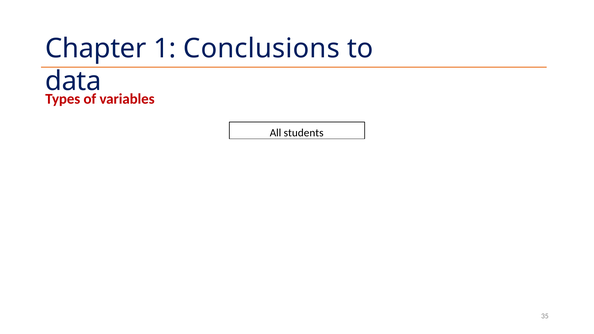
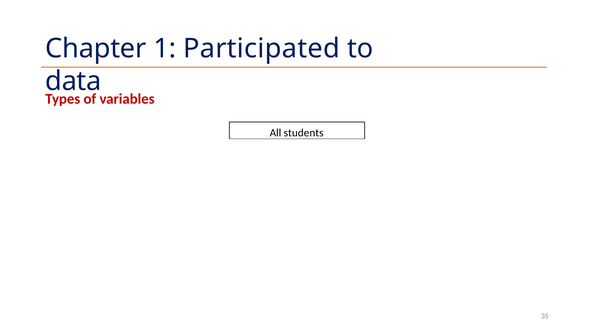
Conclusions: Conclusions -> Participated (261, 49)
